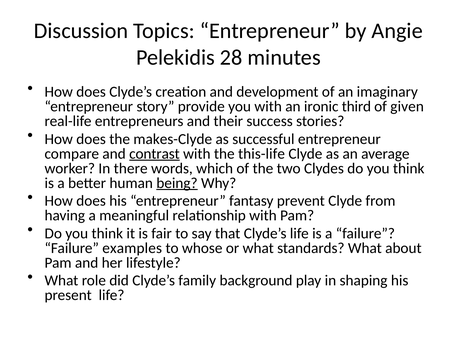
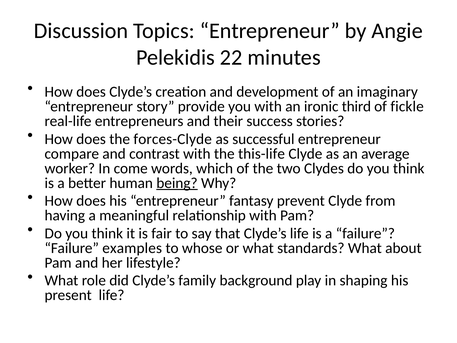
28: 28 -> 22 (231, 58)
given: given -> fickle (407, 106)
makes-Clyde: makes-Clyde -> forces-Clyde (173, 139)
contrast underline: present -> none (154, 154)
there: there -> come (131, 168)
